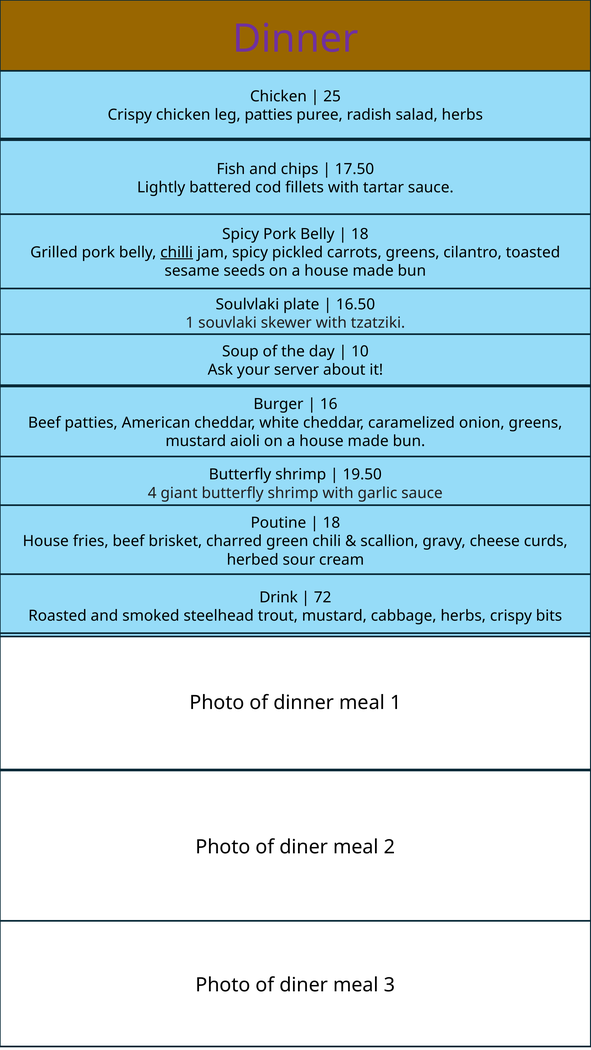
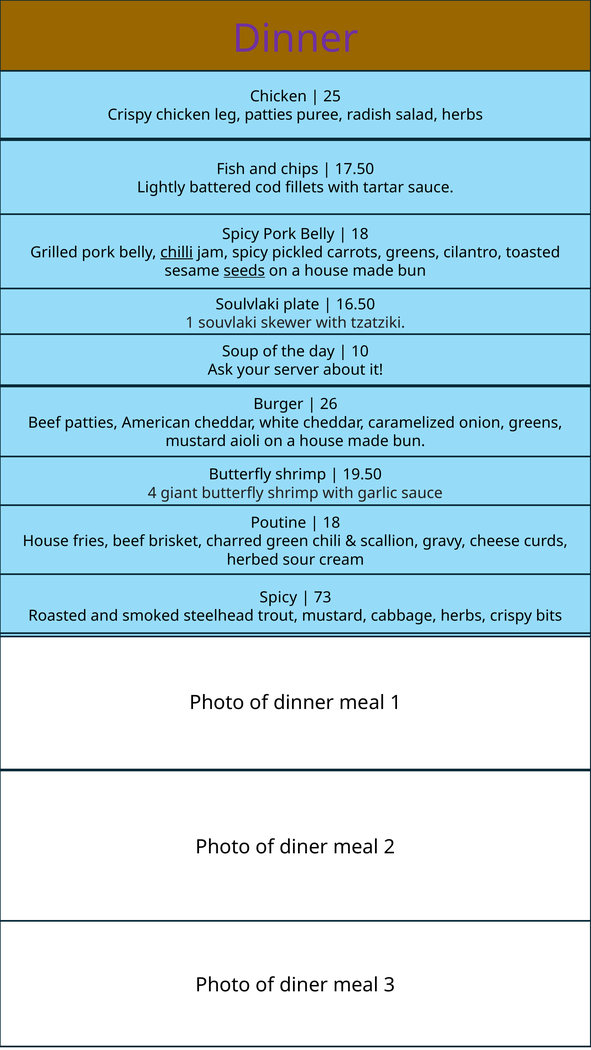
seeds underline: none -> present (244, 271)
16: 16 -> 26 (329, 405)
Drink: Drink -> Spicy (278, 598)
72: 72 -> 73 (323, 598)
